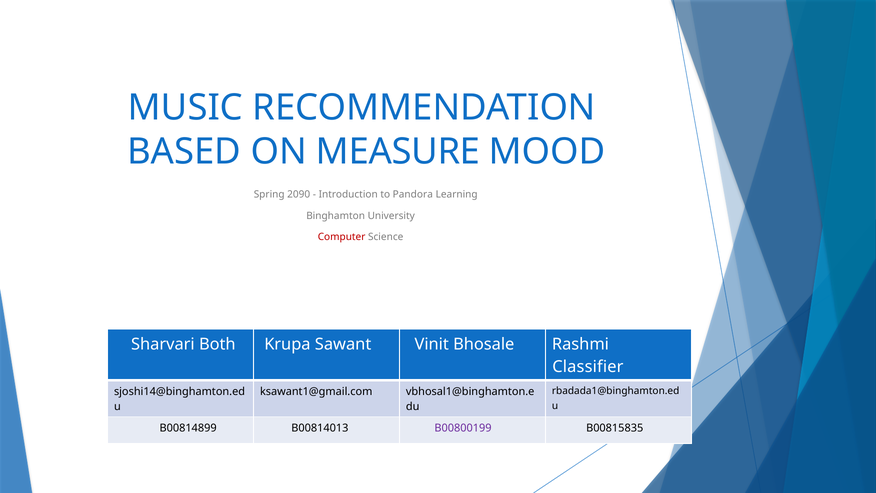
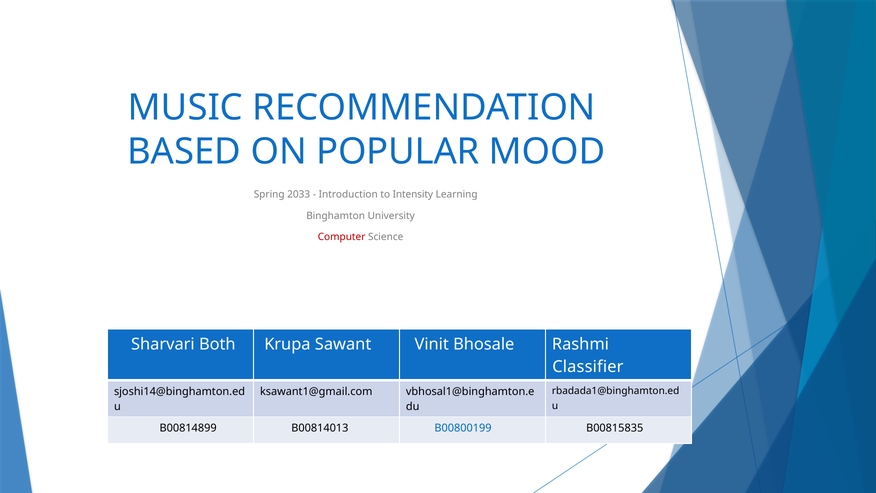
MEASURE: MEASURE -> POPULAR (398, 152)
2090: 2090 -> 2033 (299, 195)
Pandora: Pandora -> Intensity (413, 195)
B00800199 colour: purple -> blue (463, 428)
